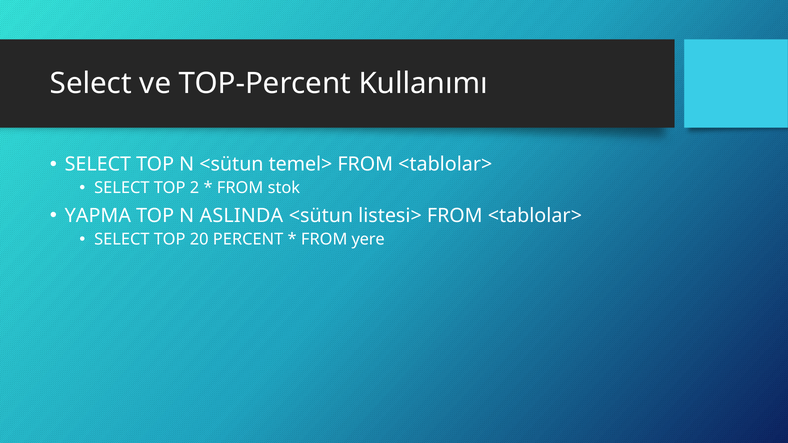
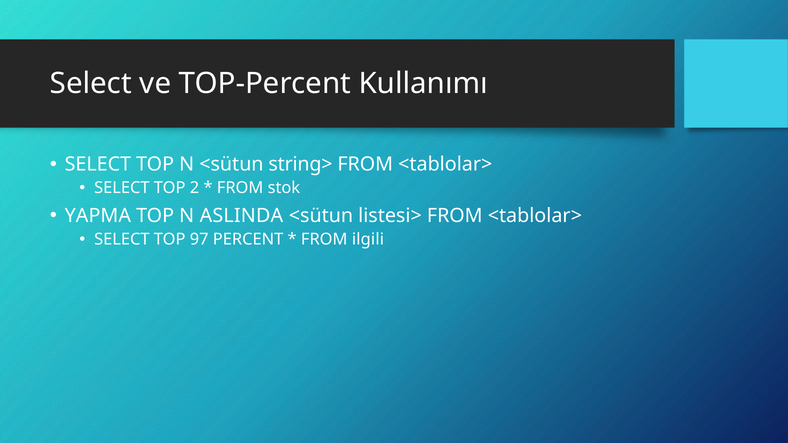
temel>: temel> -> string> (301, 165)
20: 20 -> 97 (199, 239)
yere: yere -> ilgili (368, 239)
